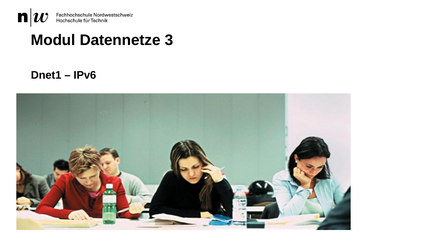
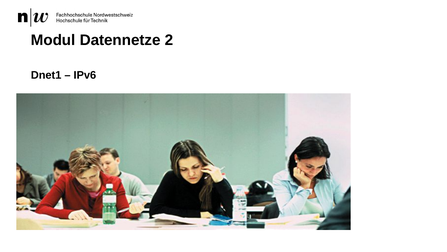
3: 3 -> 2 (169, 40)
